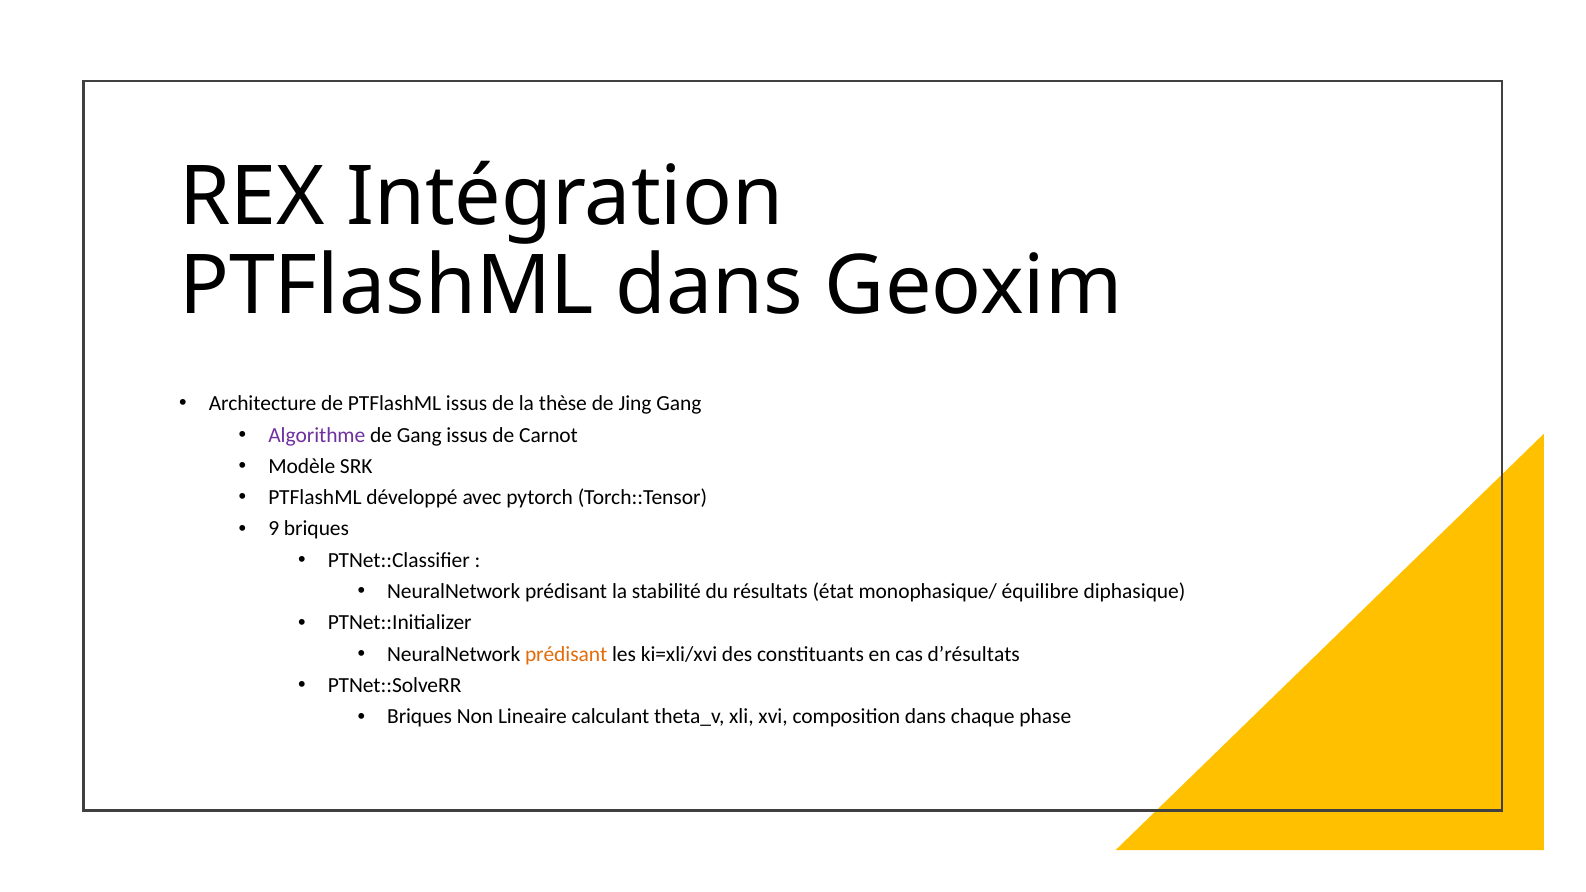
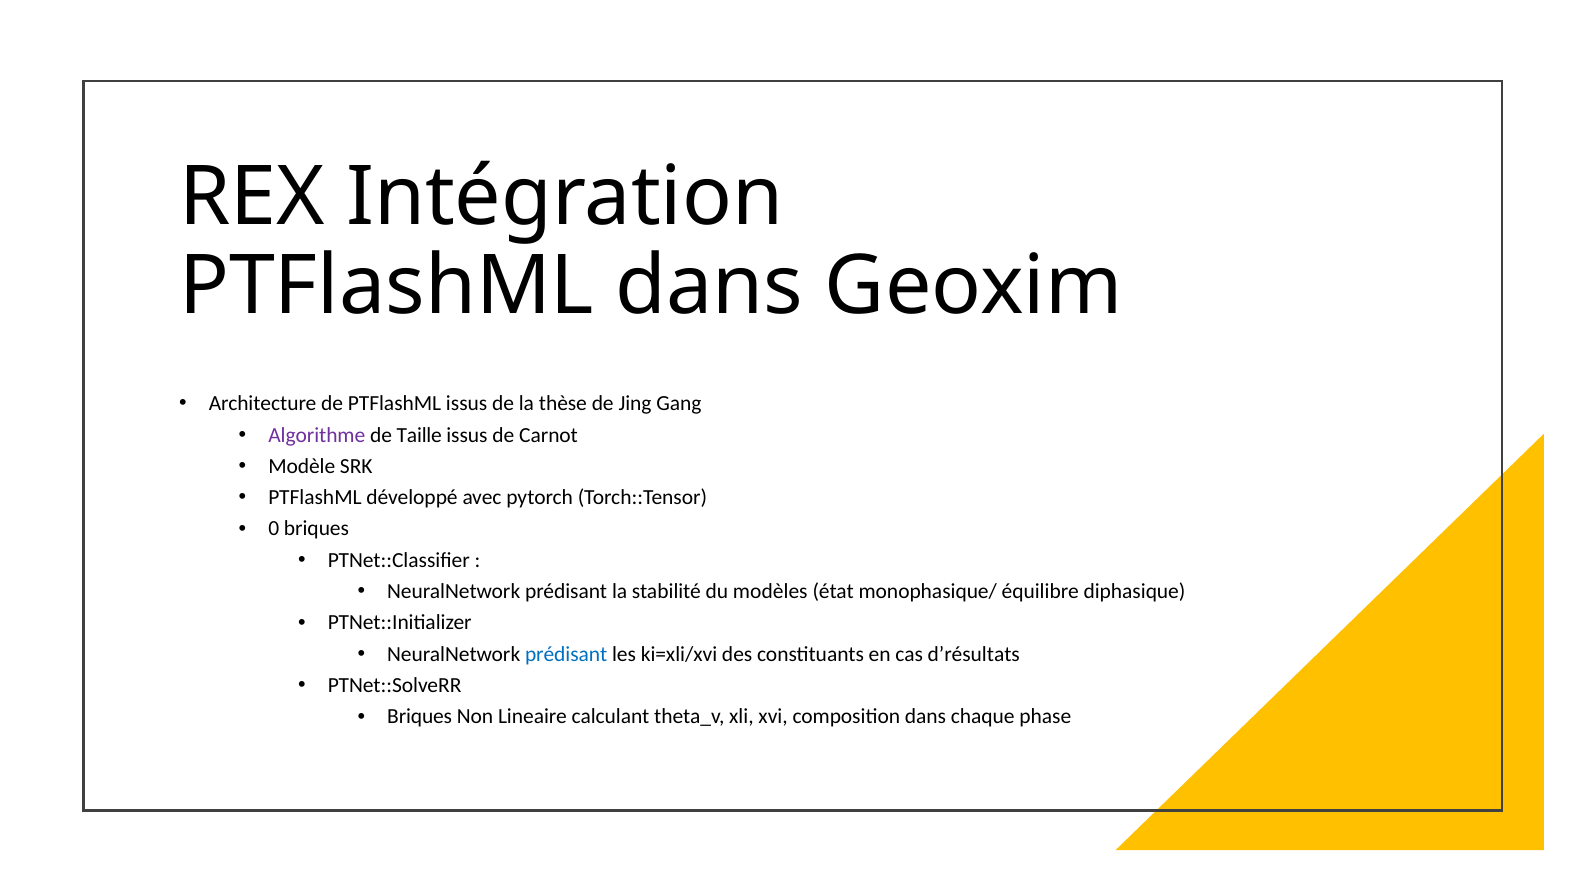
de Gang: Gang -> Taille (419, 435)
9: 9 -> 0 (274, 529)
résultats: résultats -> modèles (770, 592)
prédisant colour: orange -> blue (566, 654)
